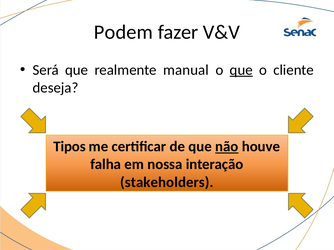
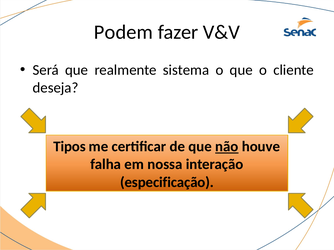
manual: manual -> sistema (186, 70)
que underline: present -> none (241, 70)
stakeholders: stakeholders -> especificação (167, 182)
